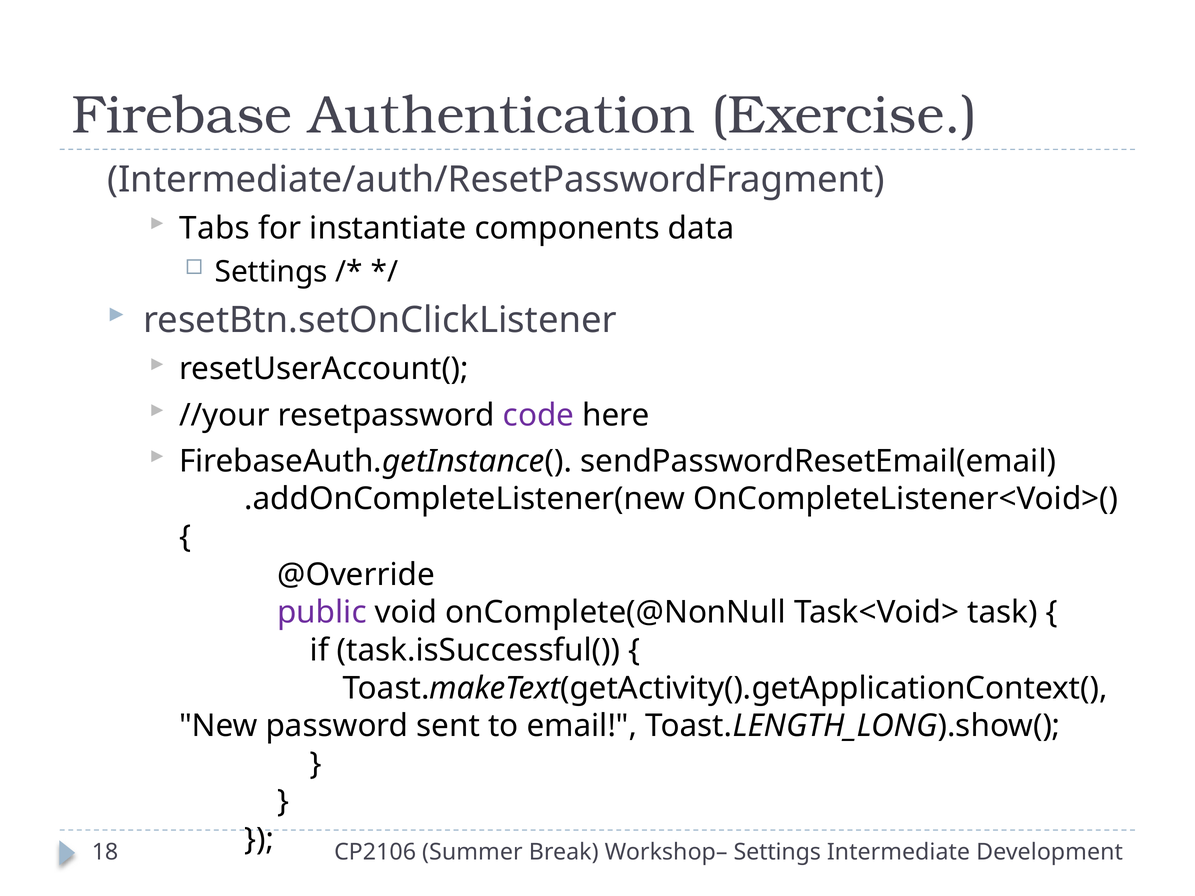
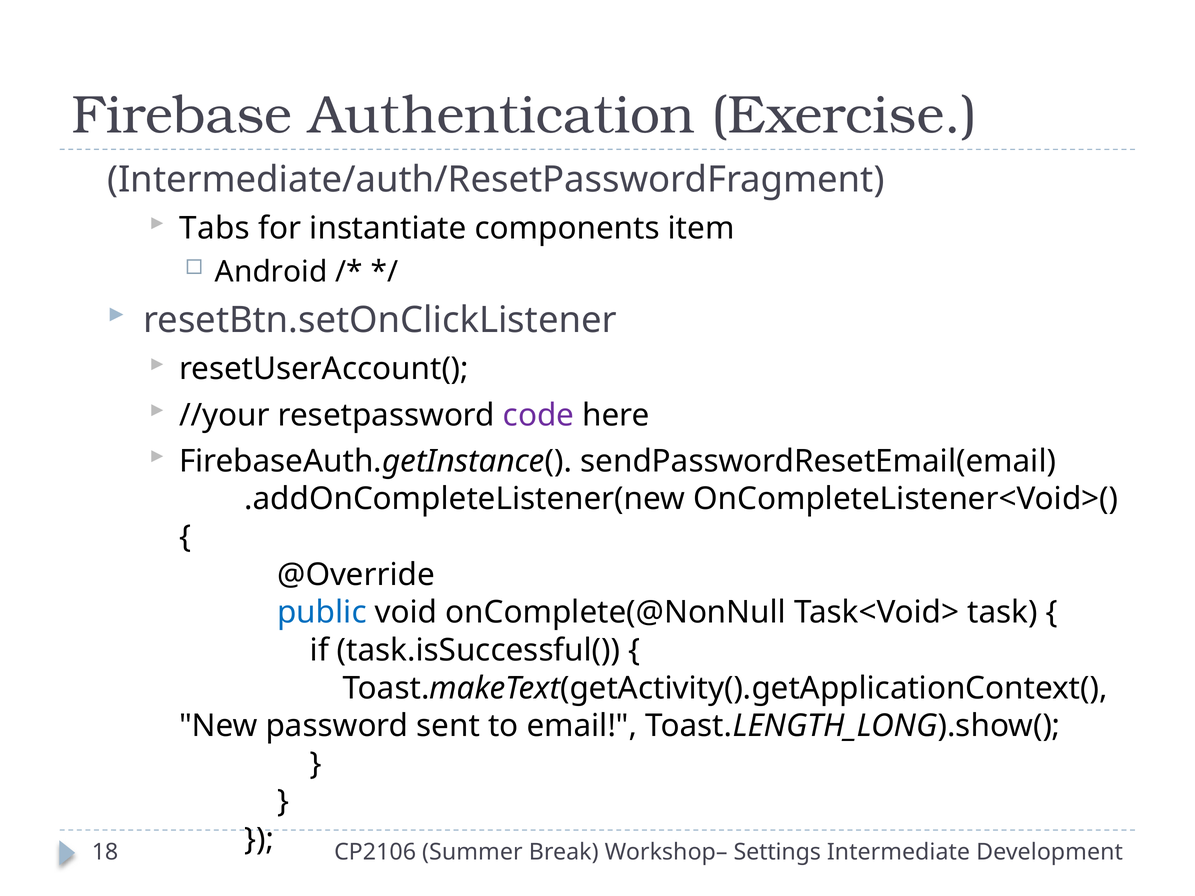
data: data -> item (701, 228)
Settings: Settings -> Android (271, 272)
public colour: purple -> blue (322, 613)
